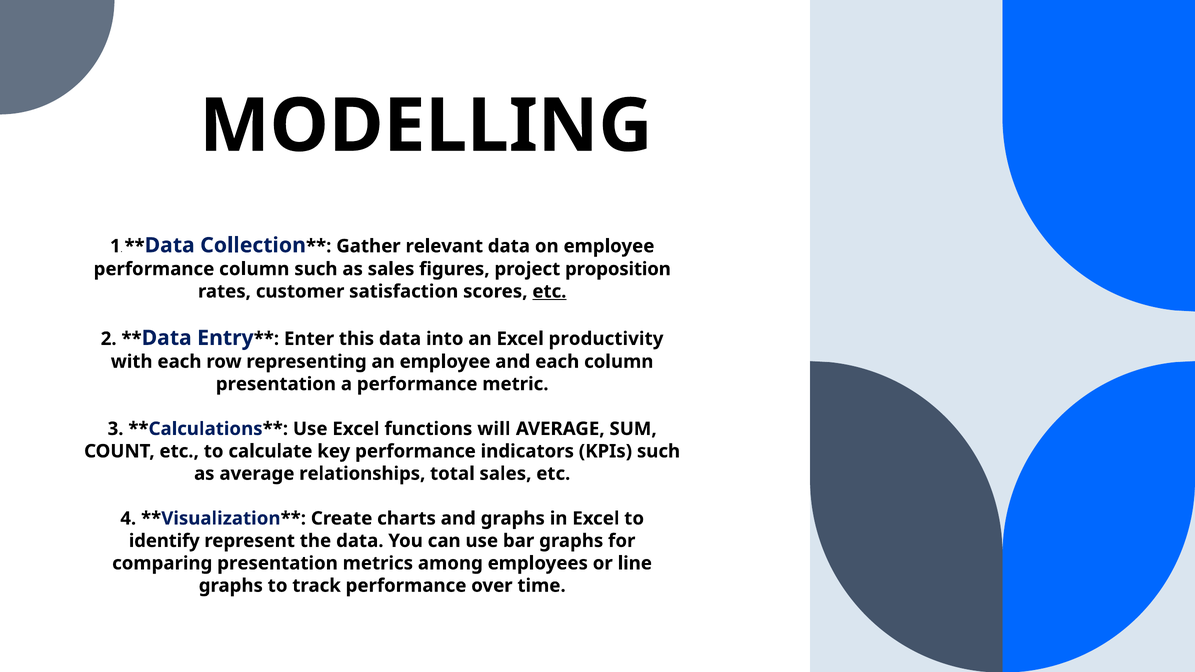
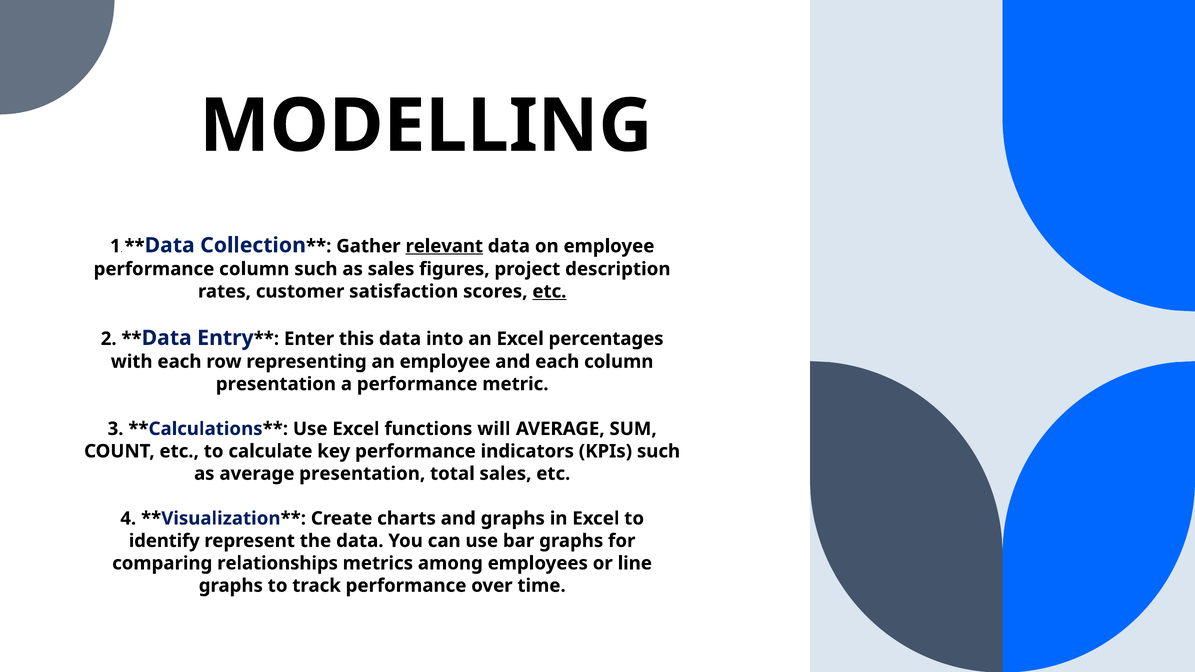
relevant underline: none -> present (444, 246)
proposition: proposition -> description (618, 269)
productivity: productivity -> percentages (606, 339)
average relationships: relationships -> presentation (362, 474)
comparing presentation: presentation -> relationships (278, 563)
